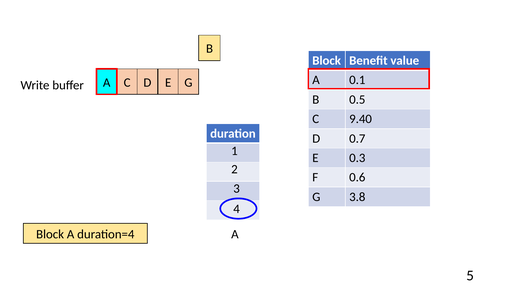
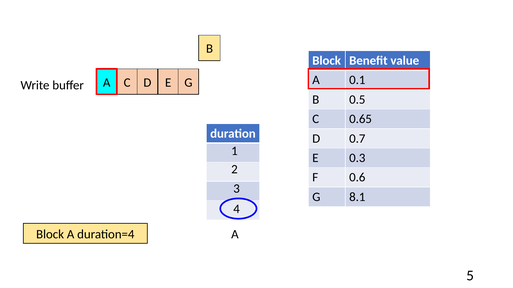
9.40: 9.40 -> 0.65 (361, 119)
3.8: 3.8 -> 8.1 (357, 197)
